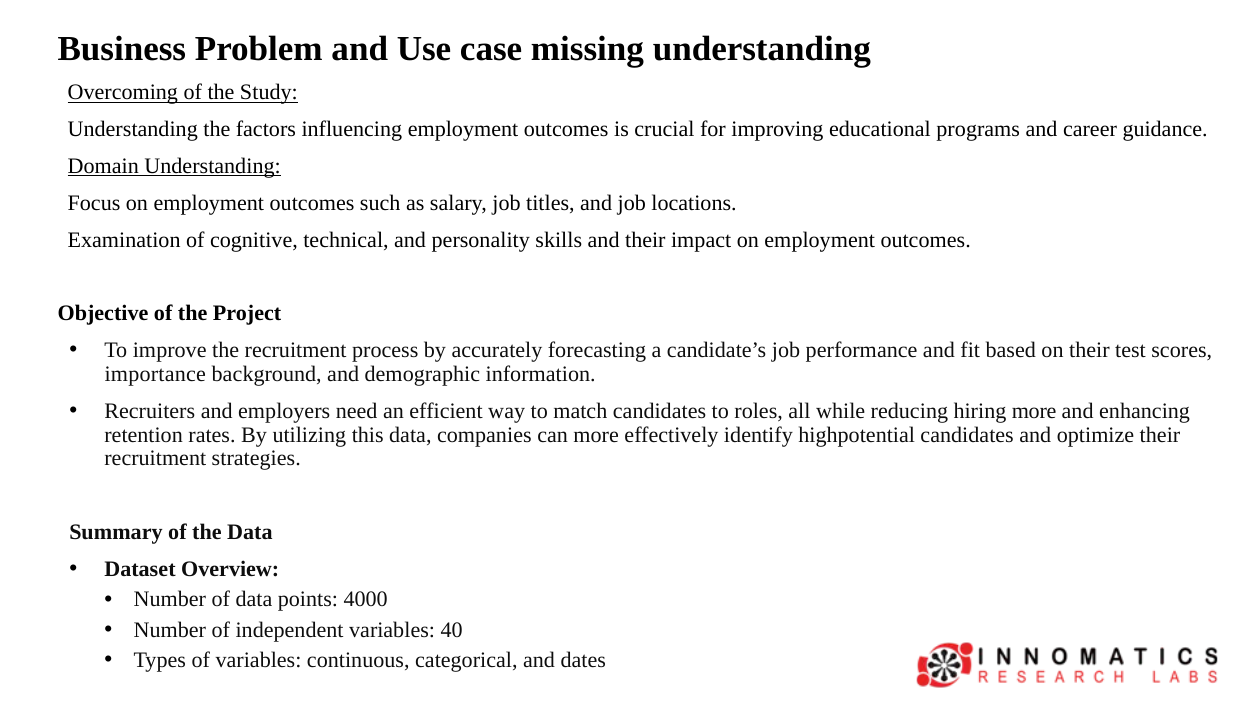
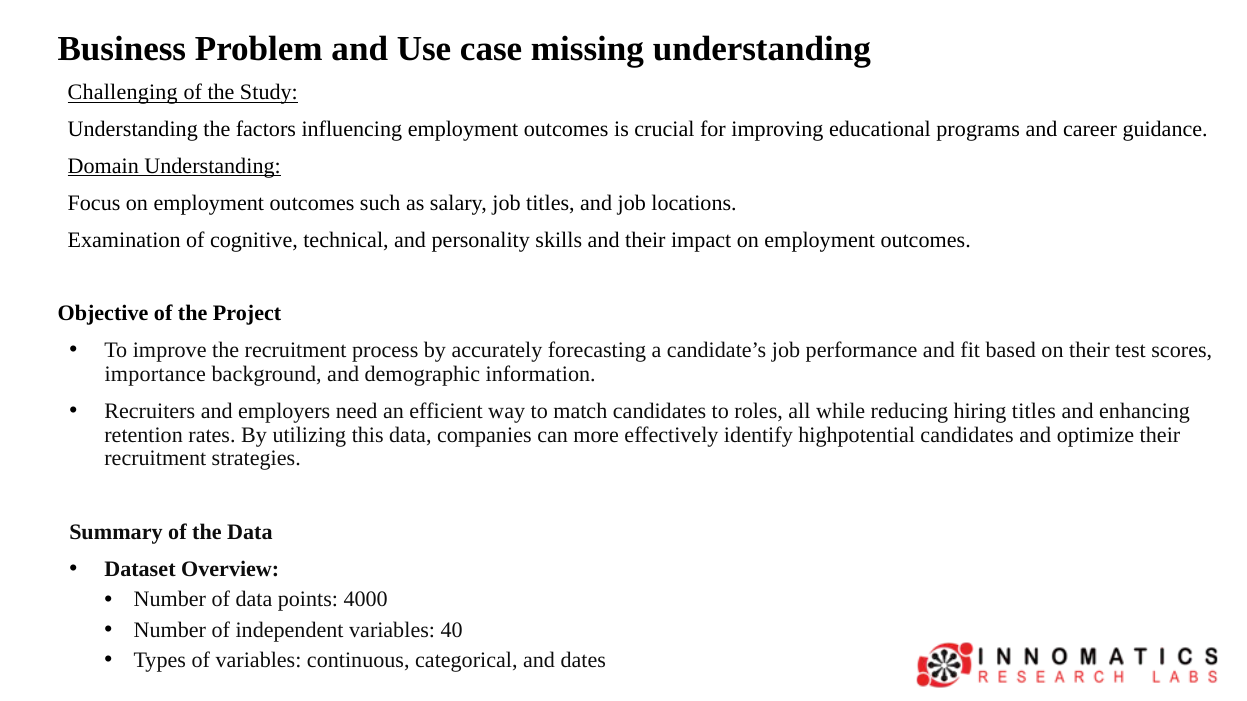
Overcoming: Overcoming -> Challenging (123, 93)
hiring more: more -> titles (1034, 411)
